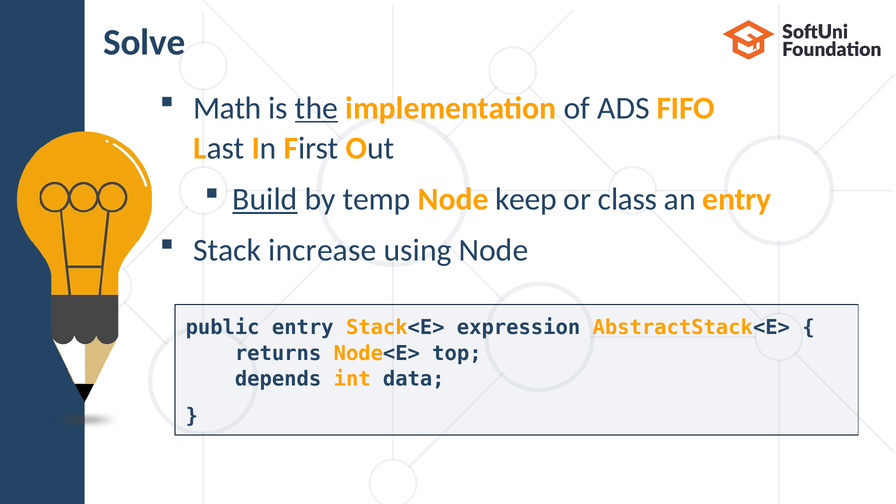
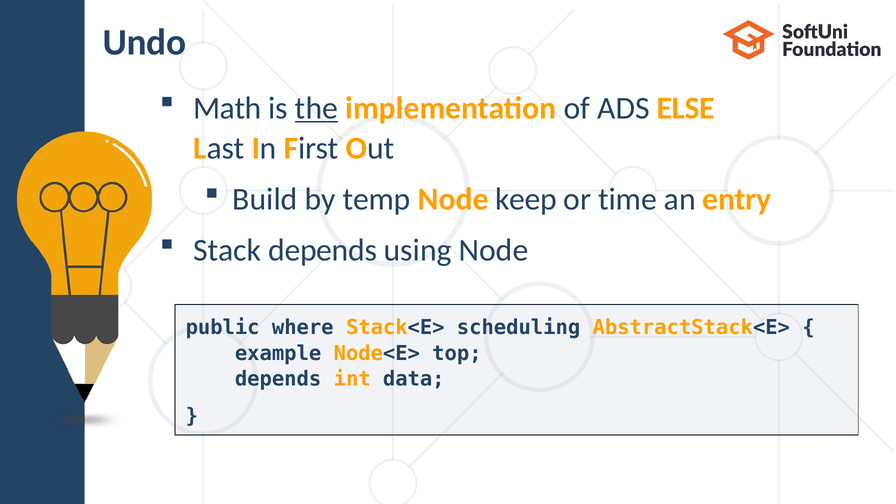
Solve: Solve -> Undo (144, 42)
FIFO: FIFO -> ELSE (686, 108)
Build underline: present -> none (265, 199)
class: class -> time (628, 199)
Stack increase: increase -> depends (323, 250)
public entry: entry -> where (303, 327)
expression: expression -> scheduling (519, 327)
returns: returns -> example (278, 353)
